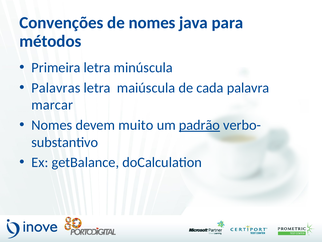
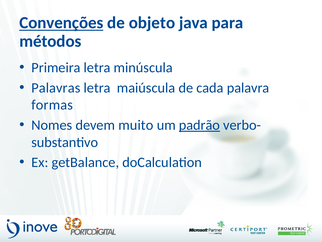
Convenções underline: none -> present (61, 23)
de nomes: nomes -> objeto (152, 23)
marcar: marcar -> formas (52, 105)
